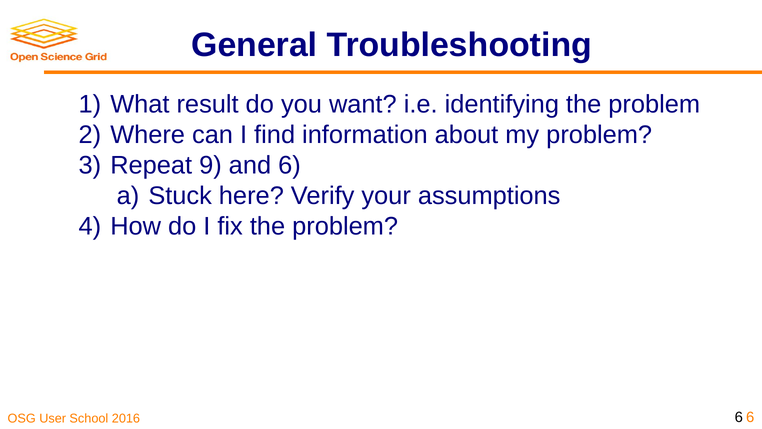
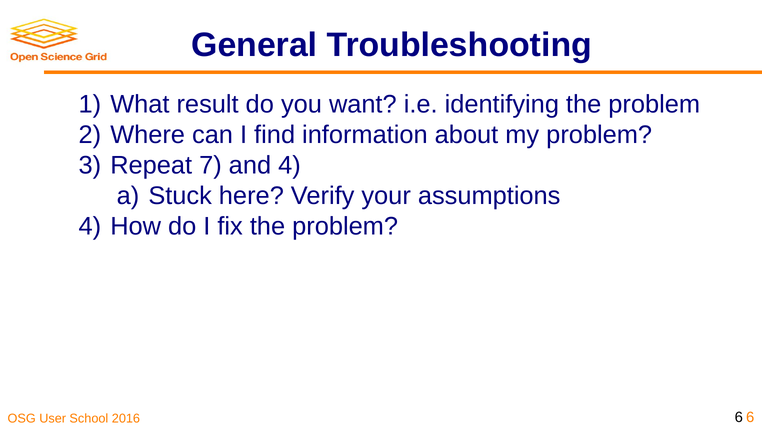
9: 9 -> 7 (210, 165)
and 6: 6 -> 4 (290, 165)
